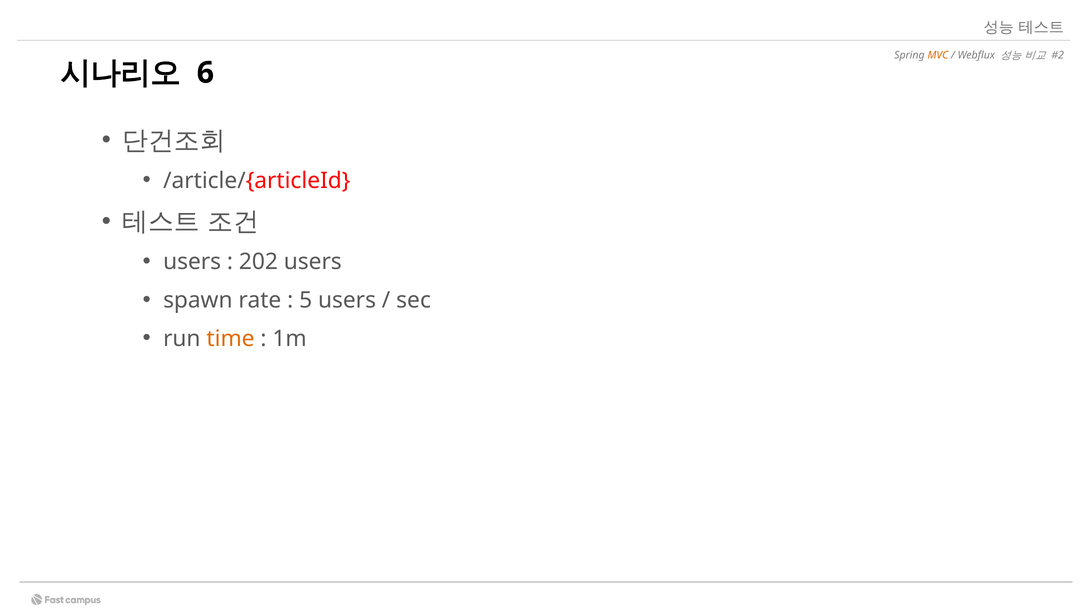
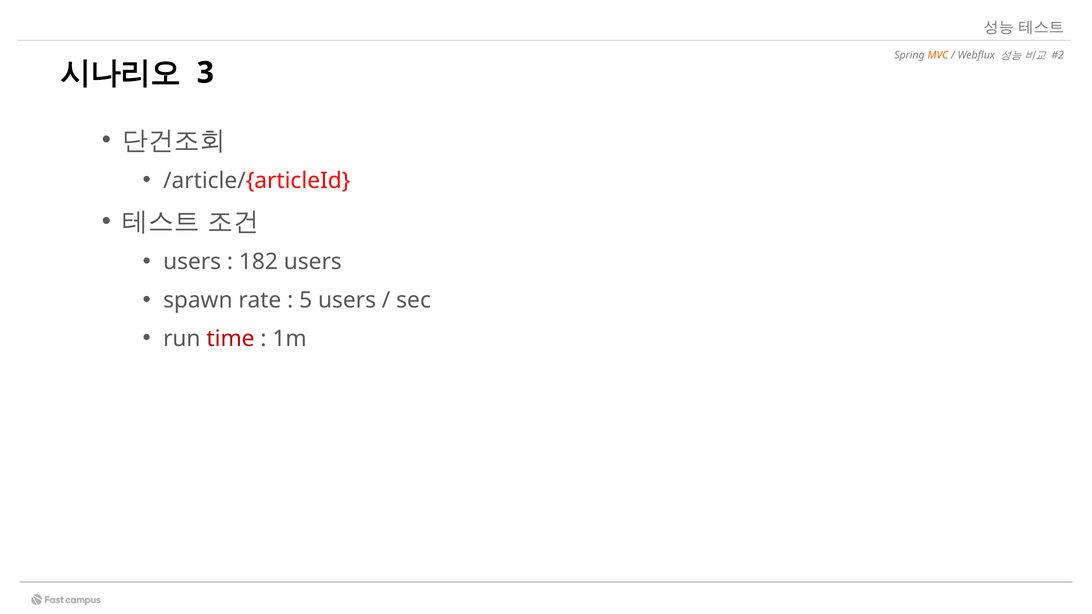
6: 6 -> 3 (205, 73)
202: 202 -> 182 (258, 262)
time colour: orange -> red (231, 339)
